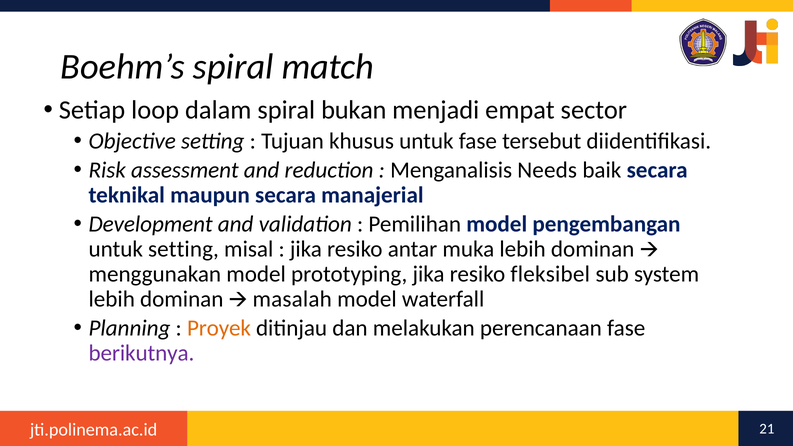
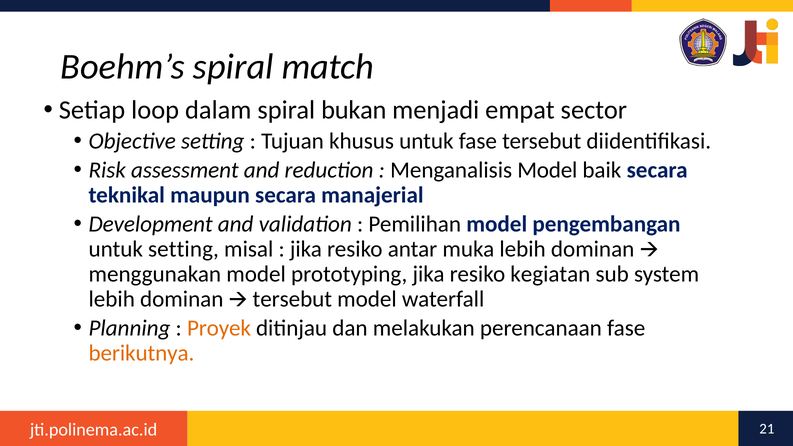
Menganalisis Needs: Needs -> Model (547, 170)
fleksibel: fleksibel -> kegiatan (550, 274)
dominan masalah: masalah -> tersebut (292, 299)
berikutnya colour: purple -> orange (141, 353)
